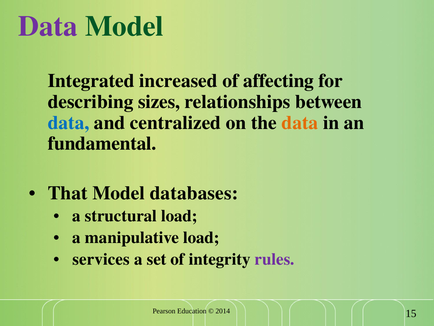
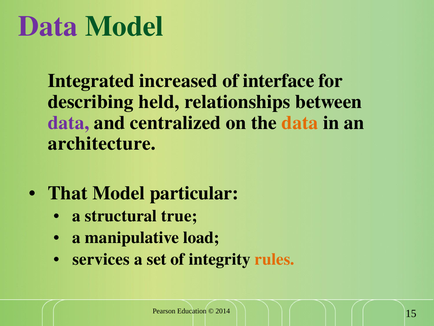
affecting: affecting -> interface (279, 81)
sizes: sizes -> held (159, 102)
data colour: blue -> purple (68, 122)
fundamental: fundamental -> architecture (102, 143)
databases: databases -> particular (194, 193)
structural load: load -> true (179, 216)
rules colour: purple -> orange (275, 259)
